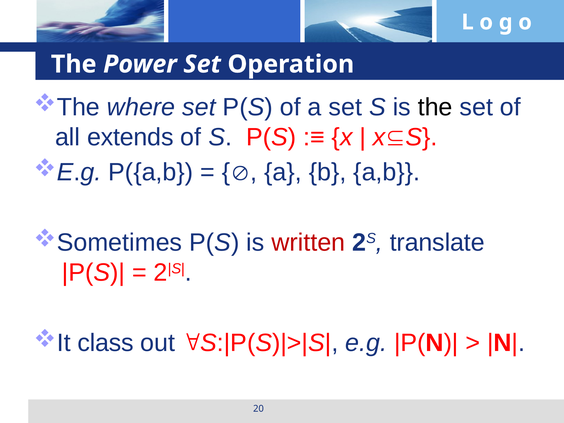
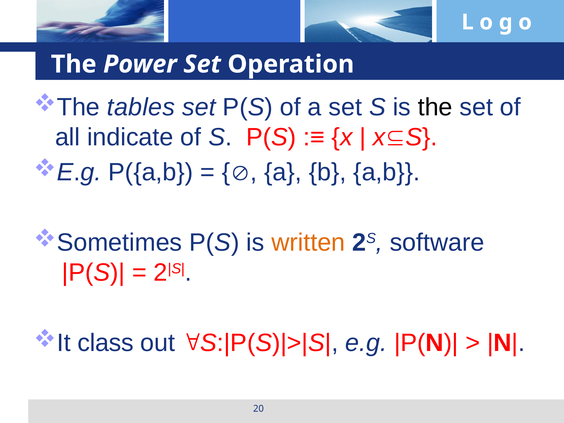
where: where -> tables (141, 107)
extends: extends -> indicate (130, 137)
written colour: red -> orange (308, 243)
translate: translate -> software (437, 243)
